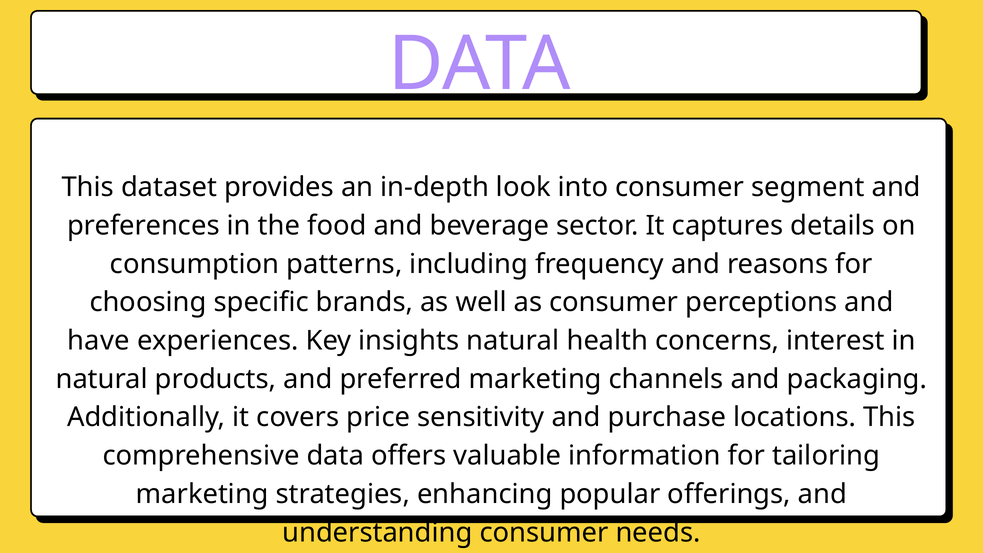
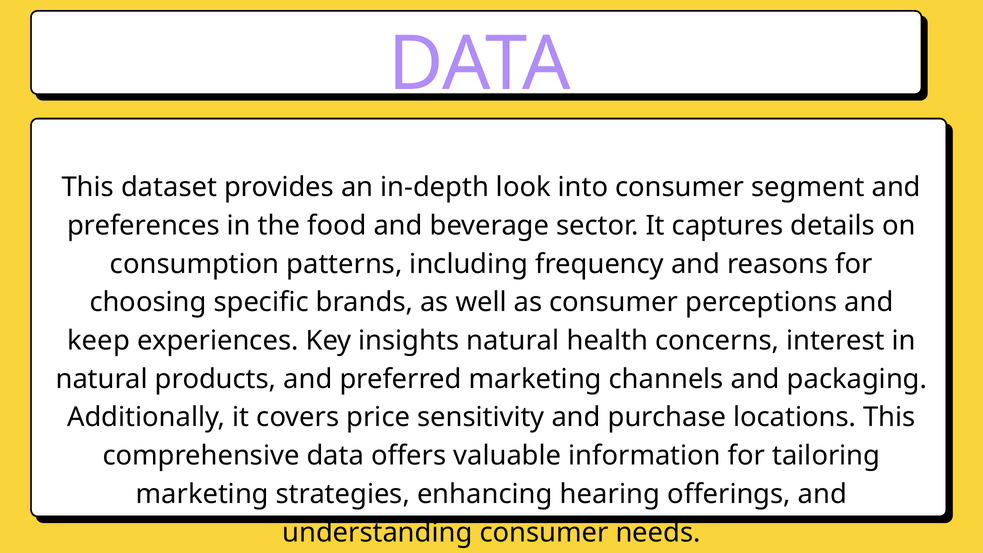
have: have -> keep (98, 341)
popular: popular -> hearing (610, 494)
